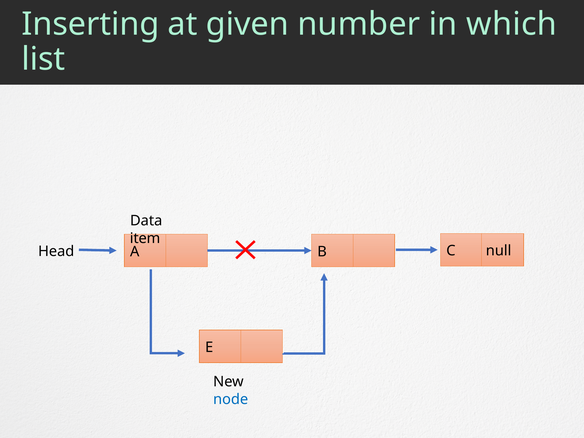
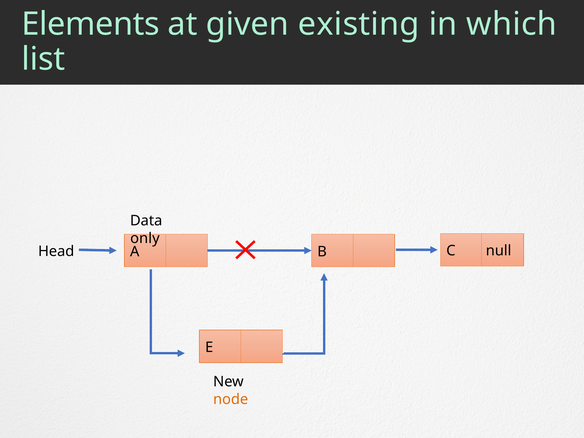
Inserting: Inserting -> Elements (91, 24)
number: number -> existing (359, 24)
item: item -> only (145, 238)
node colour: blue -> orange (231, 399)
